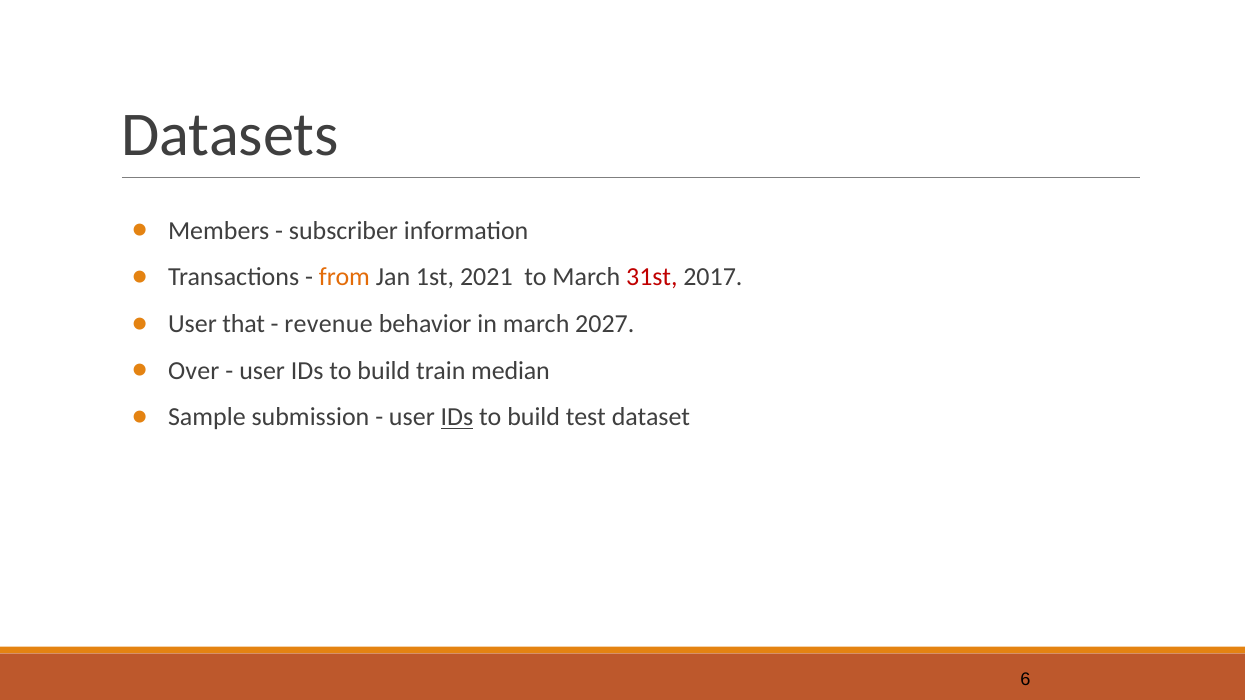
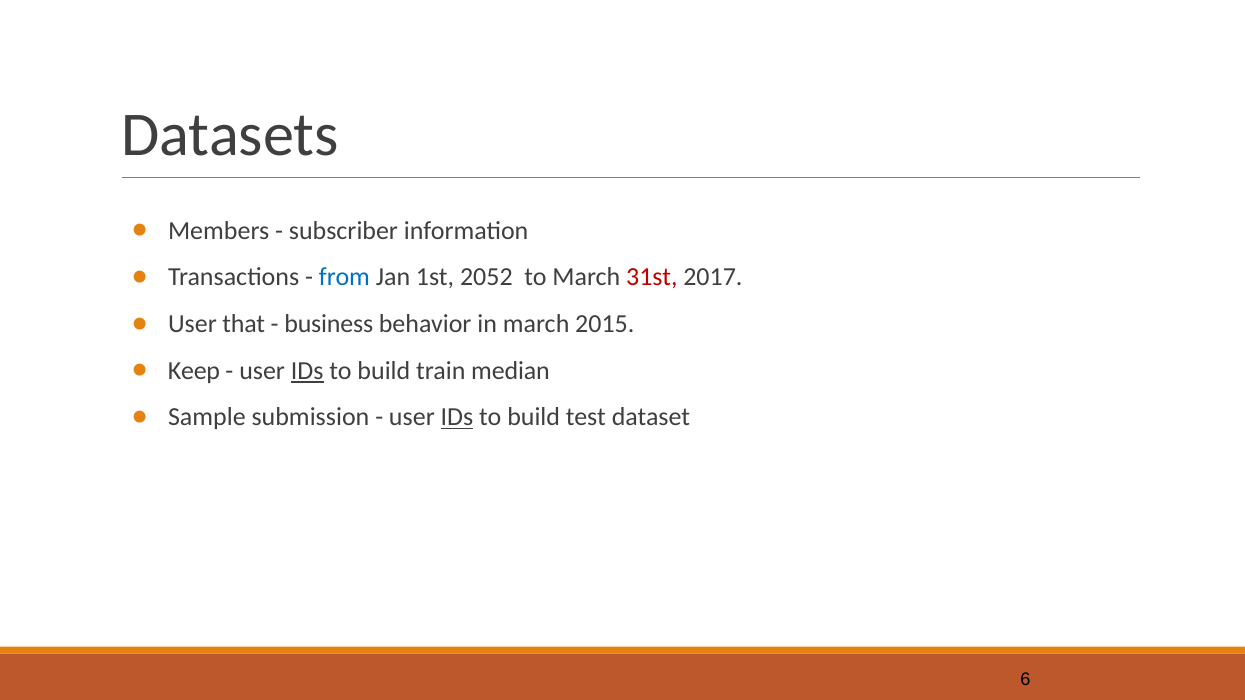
from colour: orange -> blue (344, 277)
2021: 2021 -> 2052 (486, 277)
revenue: revenue -> business (329, 324)
2027: 2027 -> 2015 (605, 324)
Over: Over -> Keep (194, 371)
IDs underline: none -> present (307, 371)
